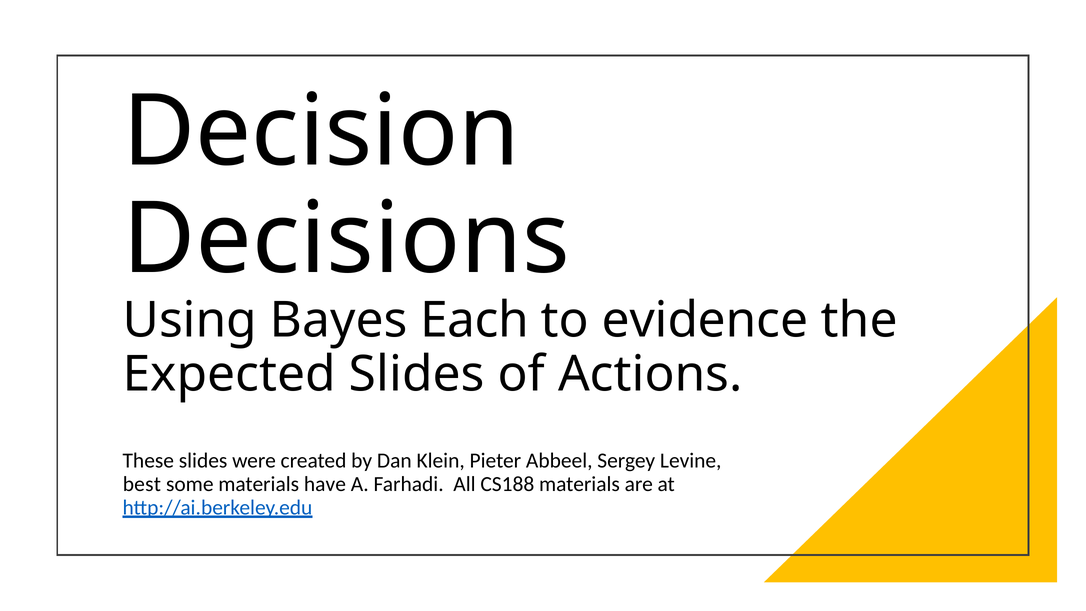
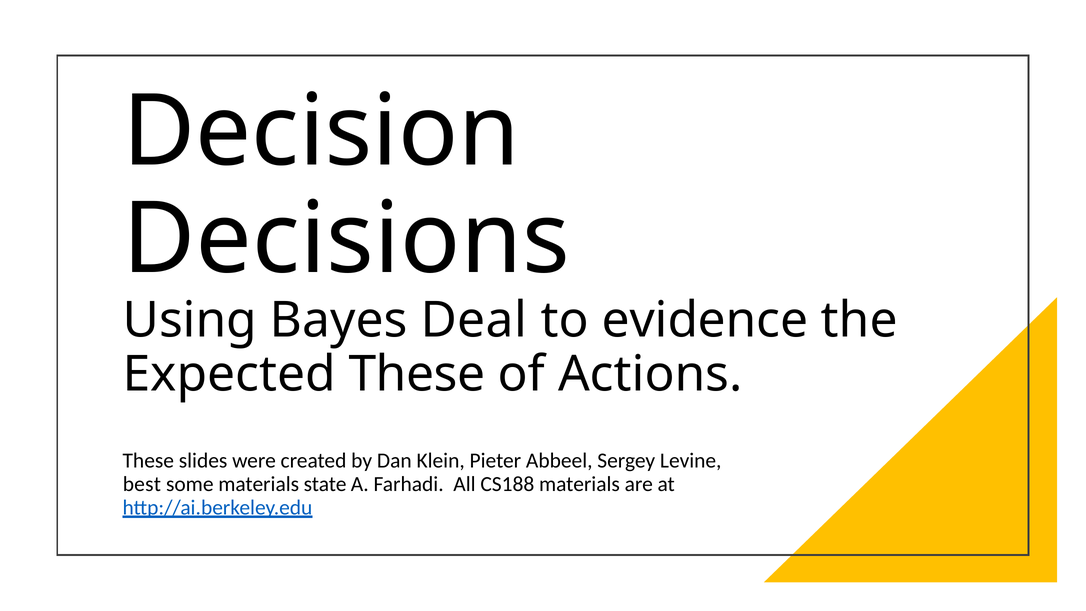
Each: Each -> Deal (474, 320)
Expected Slides: Slides -> These (417, 374)
have: have -> state (325, 484)
